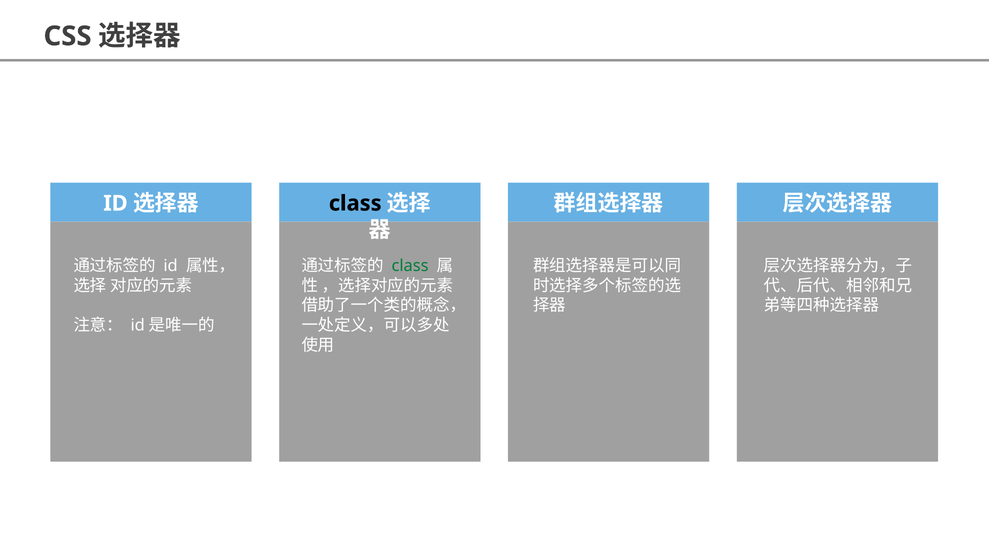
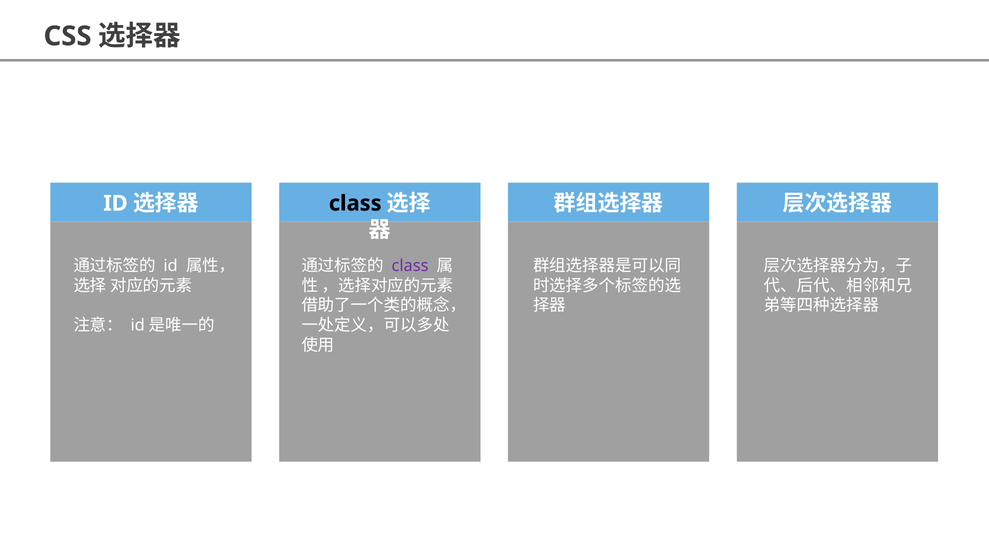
class colour: green -> purple (410, 266)
